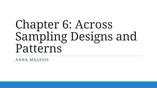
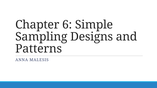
Across: Across -> Simple (94, 25)
